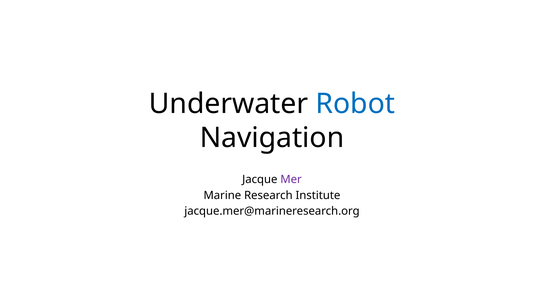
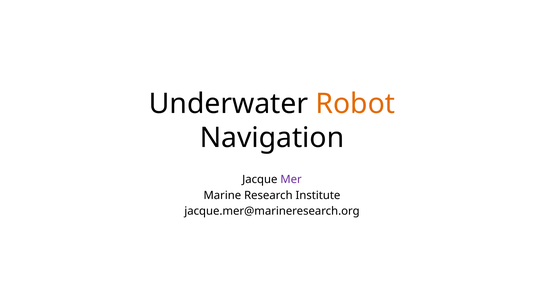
Robot colour: blue -> orange (355, 104)
